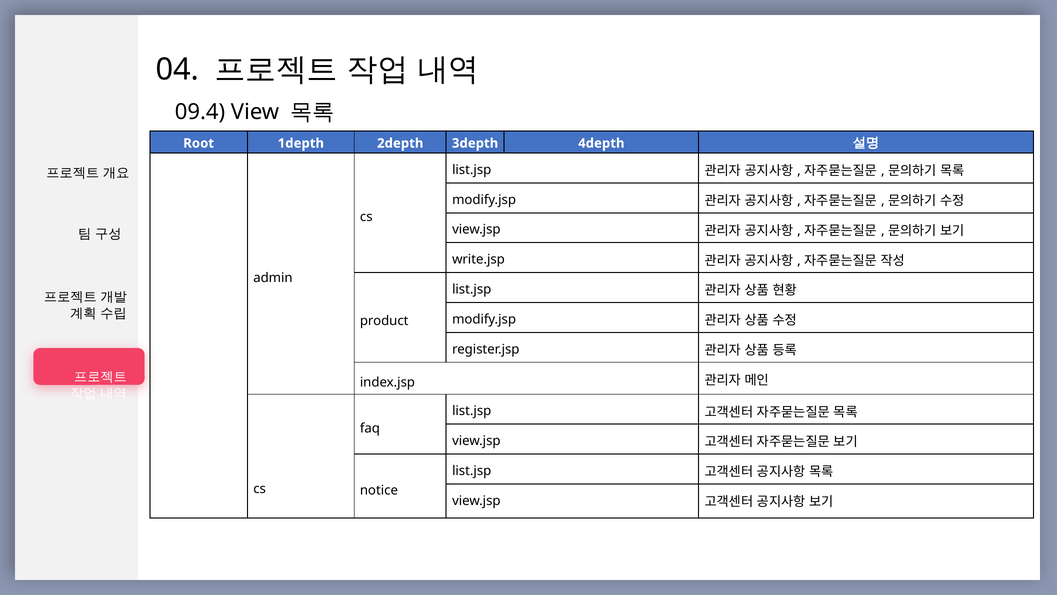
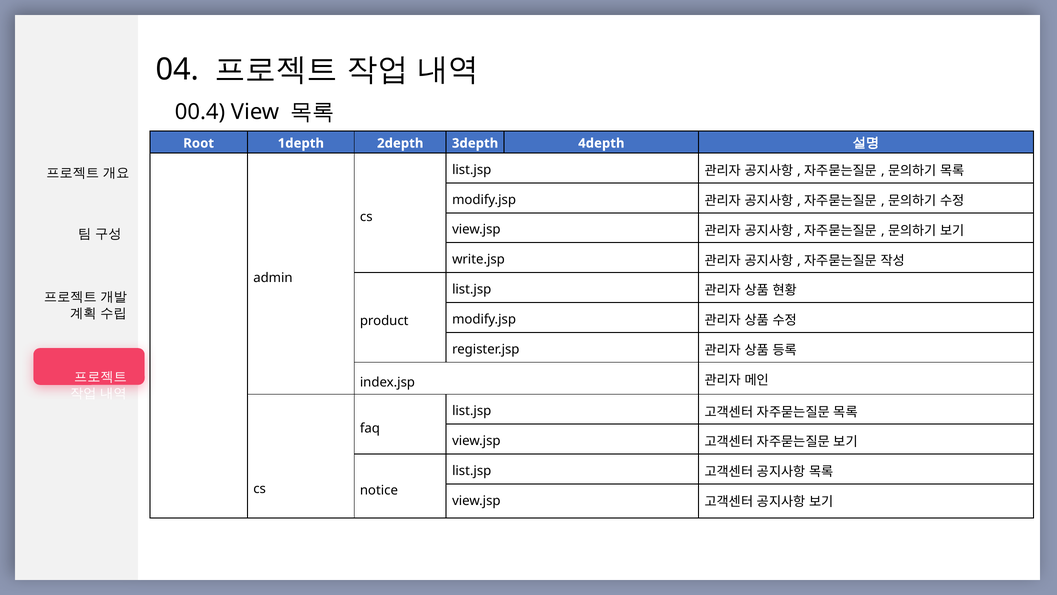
09.4: 09.4 -> 00.4 (200, 112)
